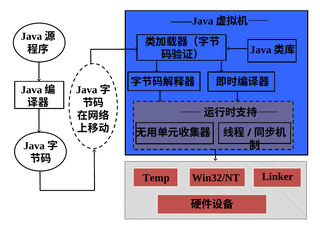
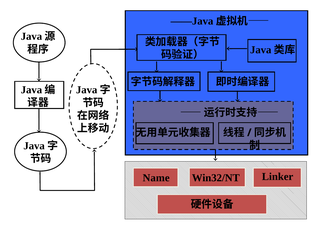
Temp: Temp -> Name (156, 178)
